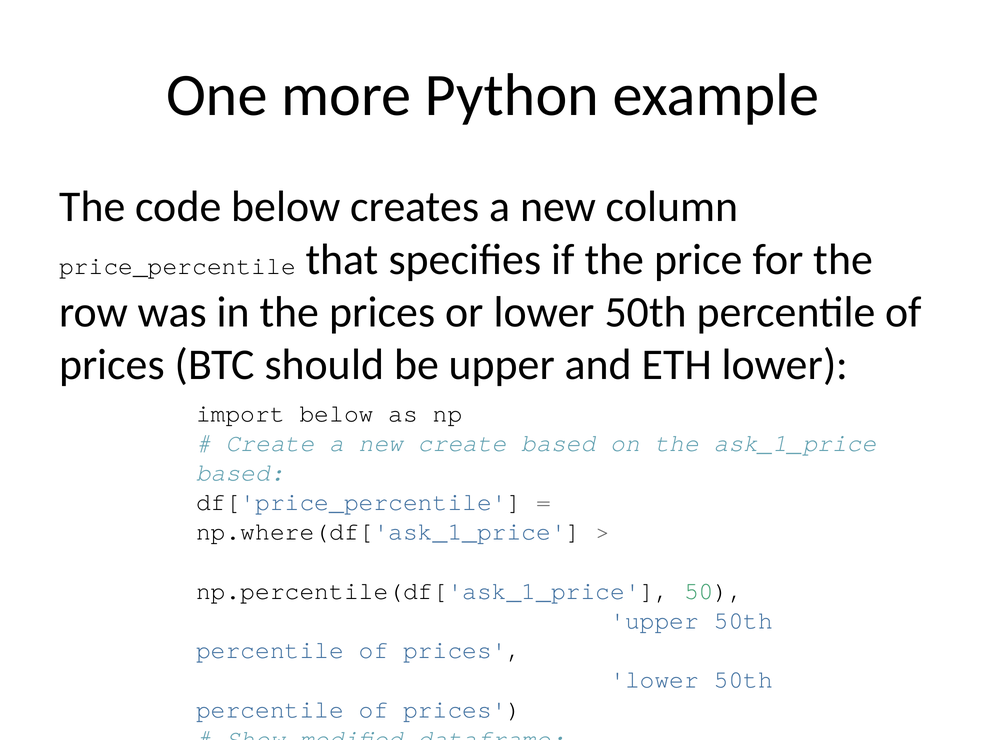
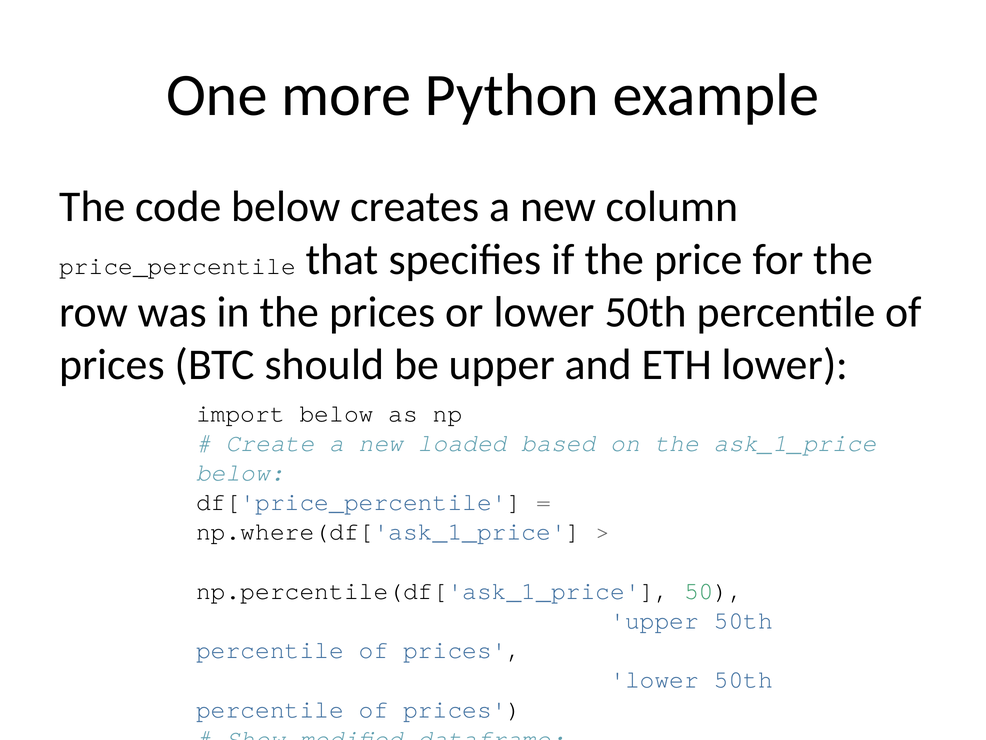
new create: create -> loaded (462, 443)
based: based -> below (240, 472)
